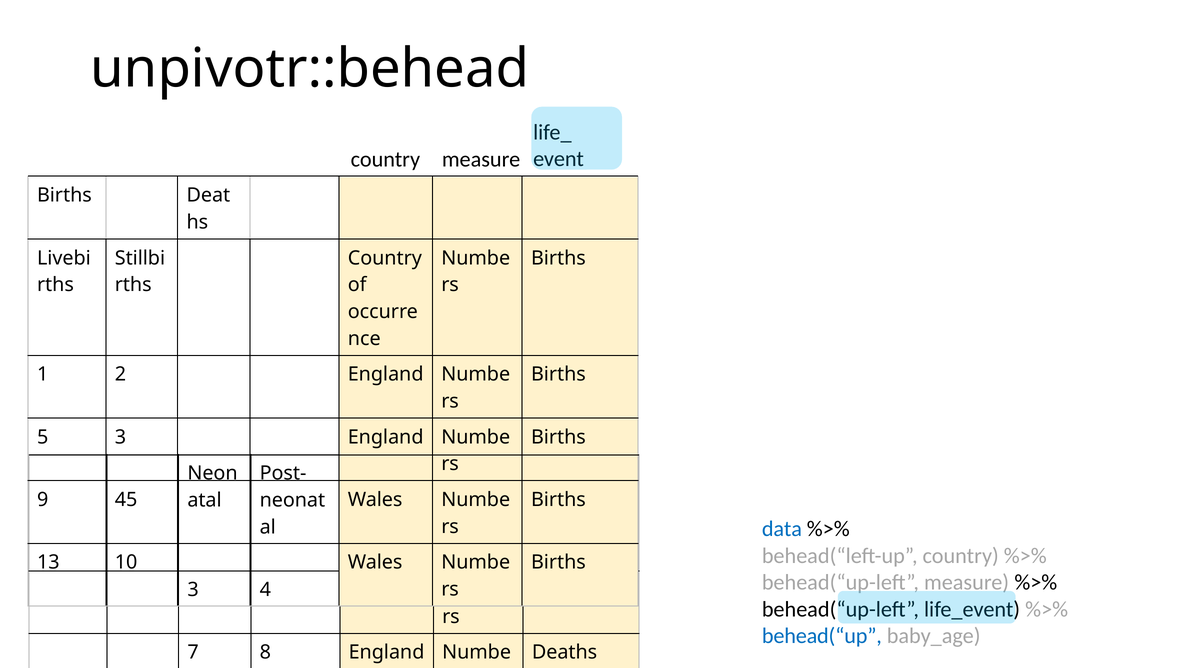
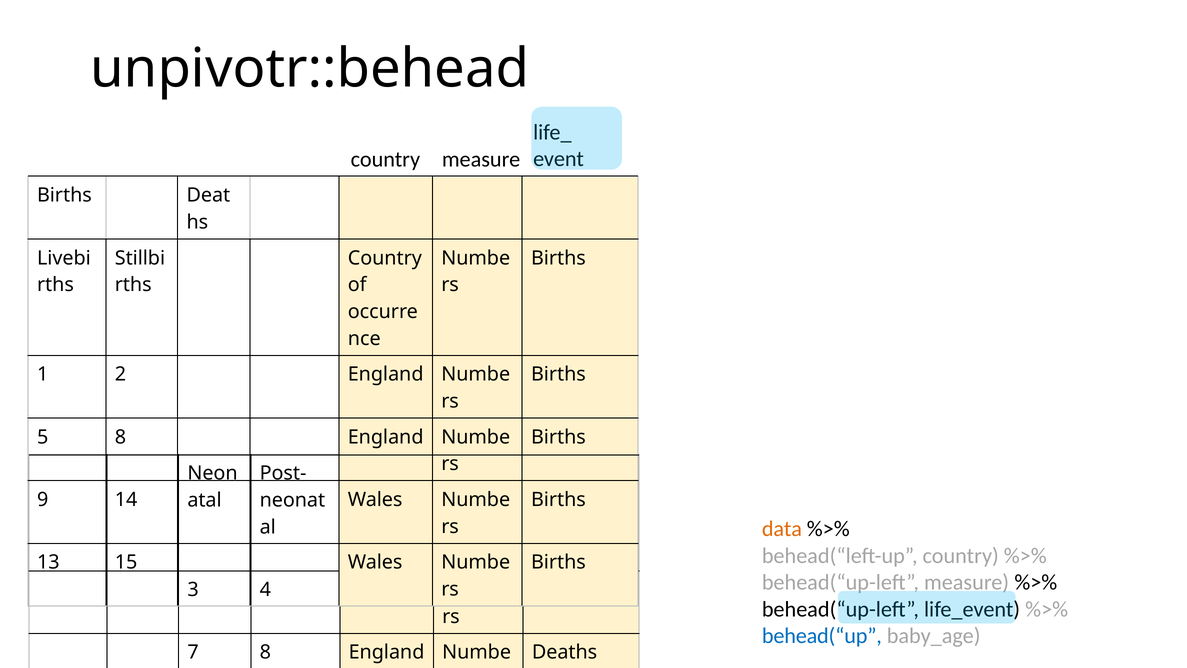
5 3: 3 -> 8 (120, 437)
45: 45 -> 14 (126, 499)
data colour: blue -> orange (782, 529)
13 10: 10 -> 15 (126, 562)
